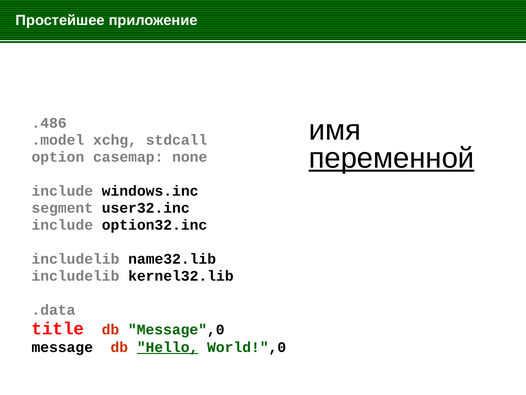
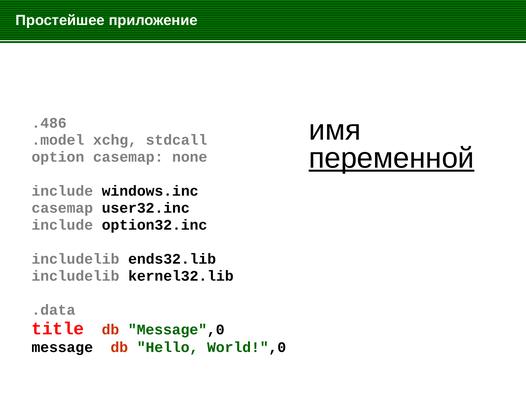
segment: segment -> casemap (62, 208)
name32.lib: name32.lib -> ends32.lib (172, 259)
Hello underline: present -> none (168, 347)
